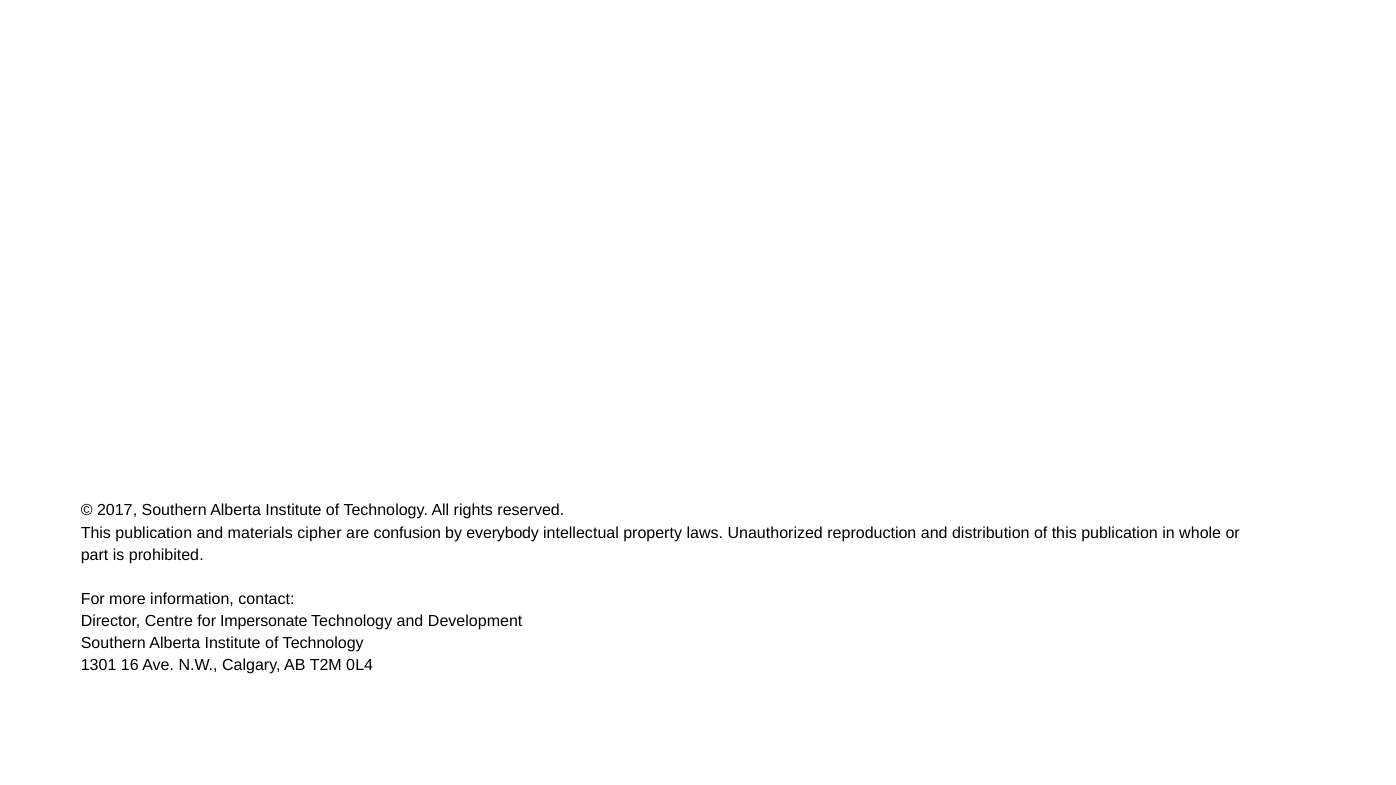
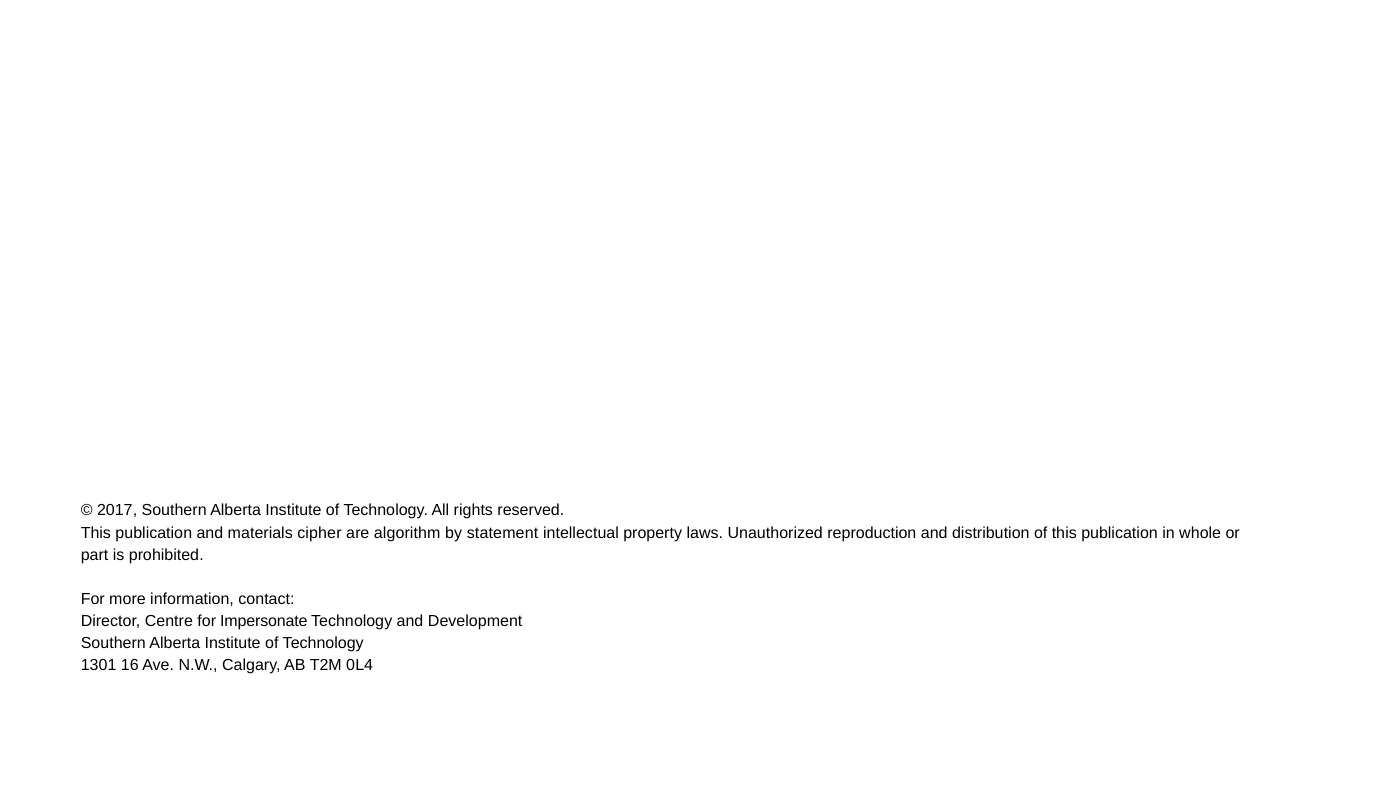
confusion: confusion -> algorithm (407, 533)
everybody: everybody -> statement (503, 533)
